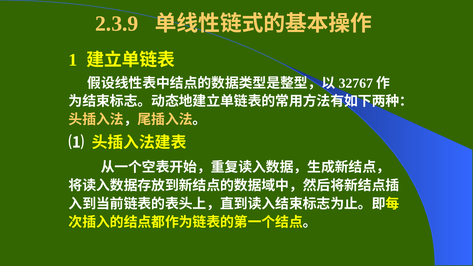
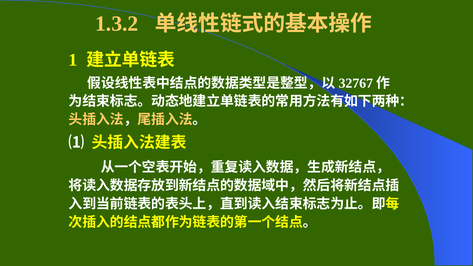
2.3.9: 2.3.9 -> 1.3.2 (117, 24)
